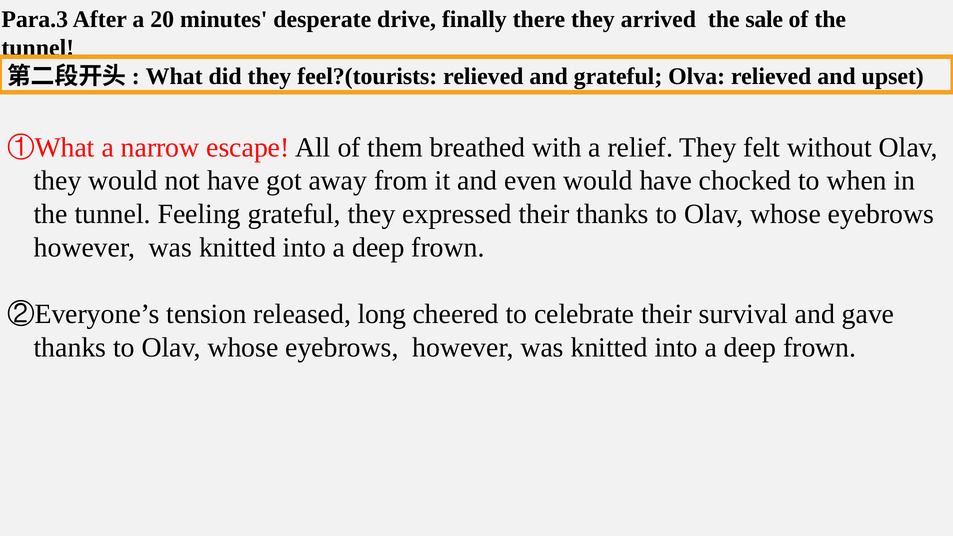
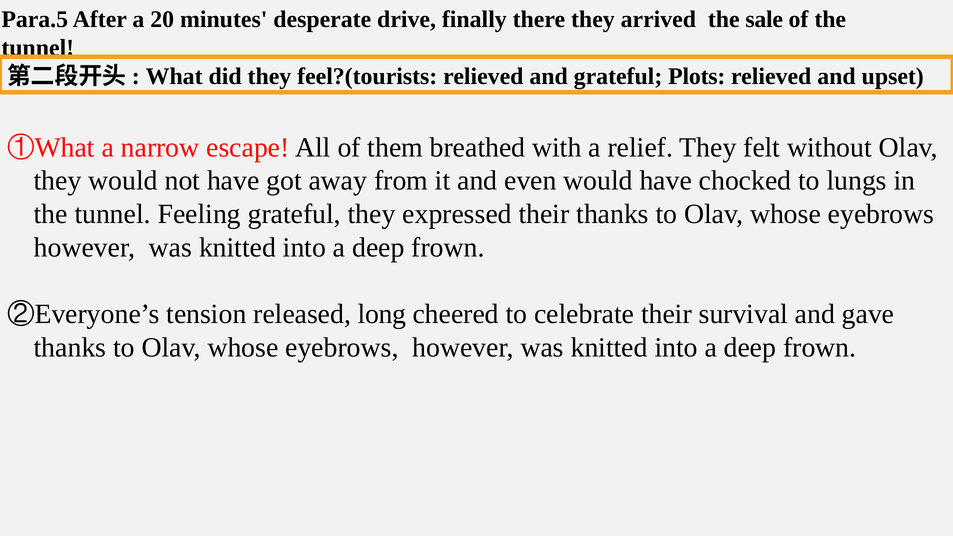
Para.3: Para.3 -> Para.5 (35, 19)
Olva: Olva -> Plots (697, 76)
when: when -> lungs (857, 181)
